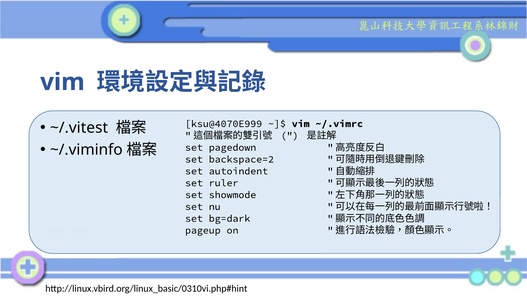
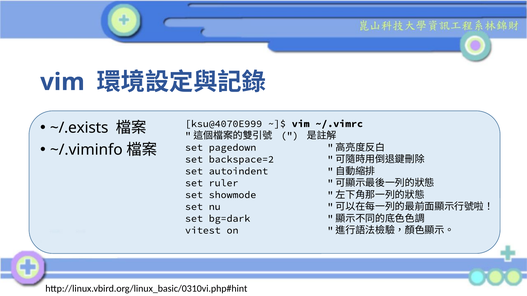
~/.vitest: ~/.vitest -> ~/.exists (79, 128)
pageup: pageup -> vitest (203, 231)
